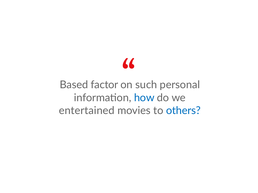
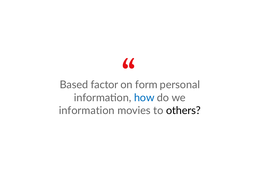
such: such -> form (146, 85)
entertained: entertained -> information (87, 111)
others colour: blue -> black (183, 111)
